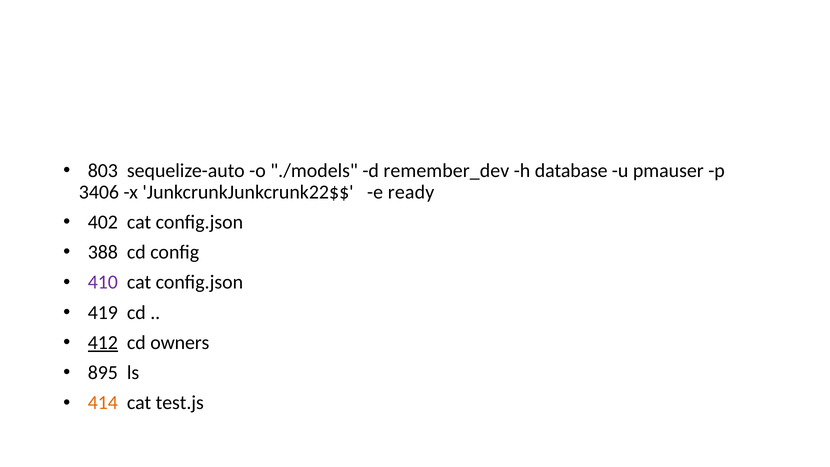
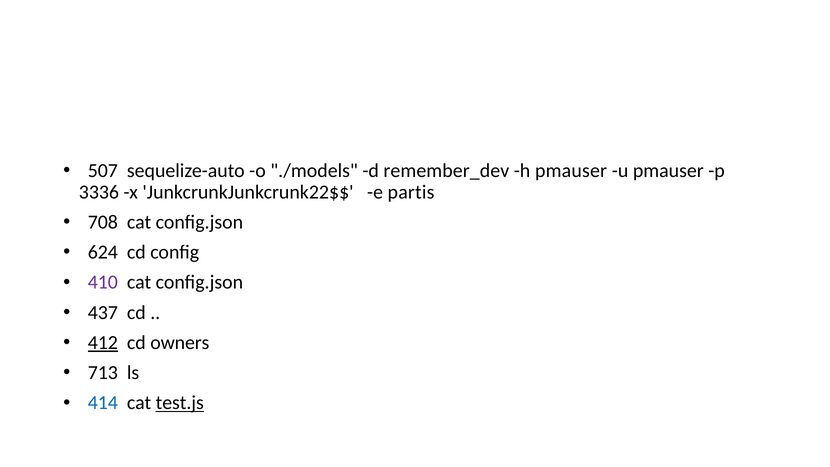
803: 803 -> 507 (103, 171)
h database: database -> pmauser (571, 171)
3406: 3406 -> 3336 (99, 192)
ready: ready -> partis (411, 192)
402: 402 -> 708 (103, 222)
388: 388 -> 624 (103, 252)
419: 419 -> 437 (103, 312)
895: 895 -> 713 (103, 373)
414 colour: orange -> blue (103, 403)
test.js underline: none -> present (180, 403)
